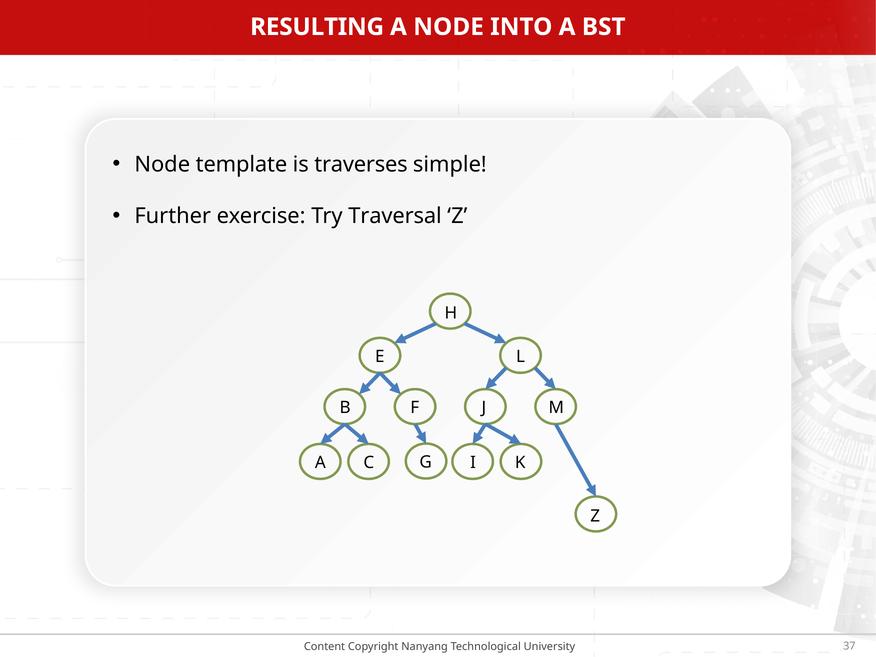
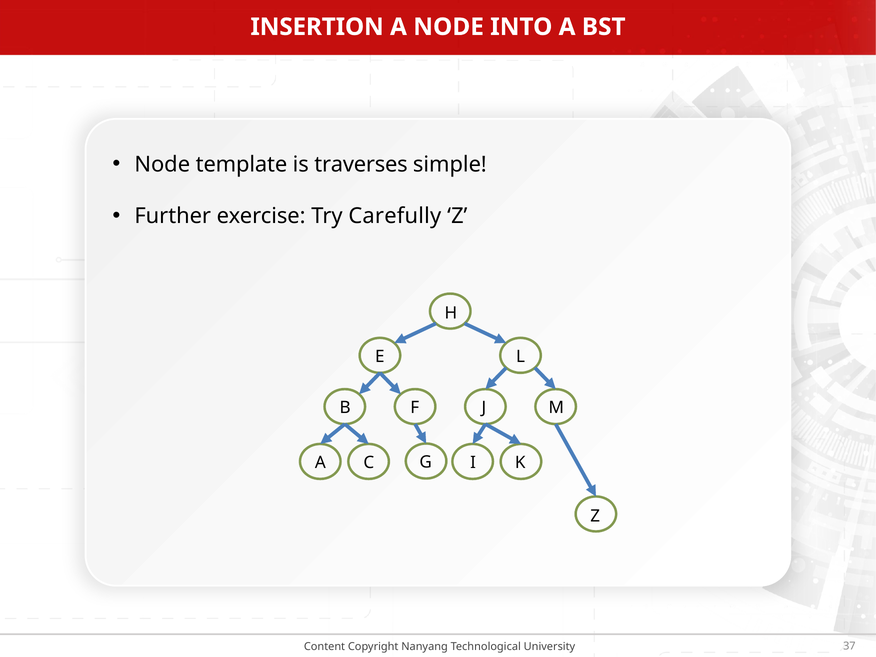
RESULTING: RESULTING -> INSERTION (317, 27)
Traversal: Traversal -> Carefully (395, 216)
